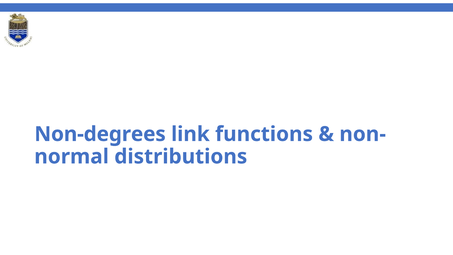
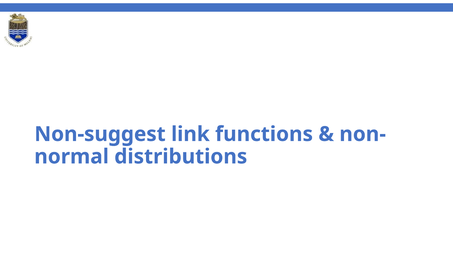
Non-degrees: Non-degrees -> Non-suggest (100, 134)
